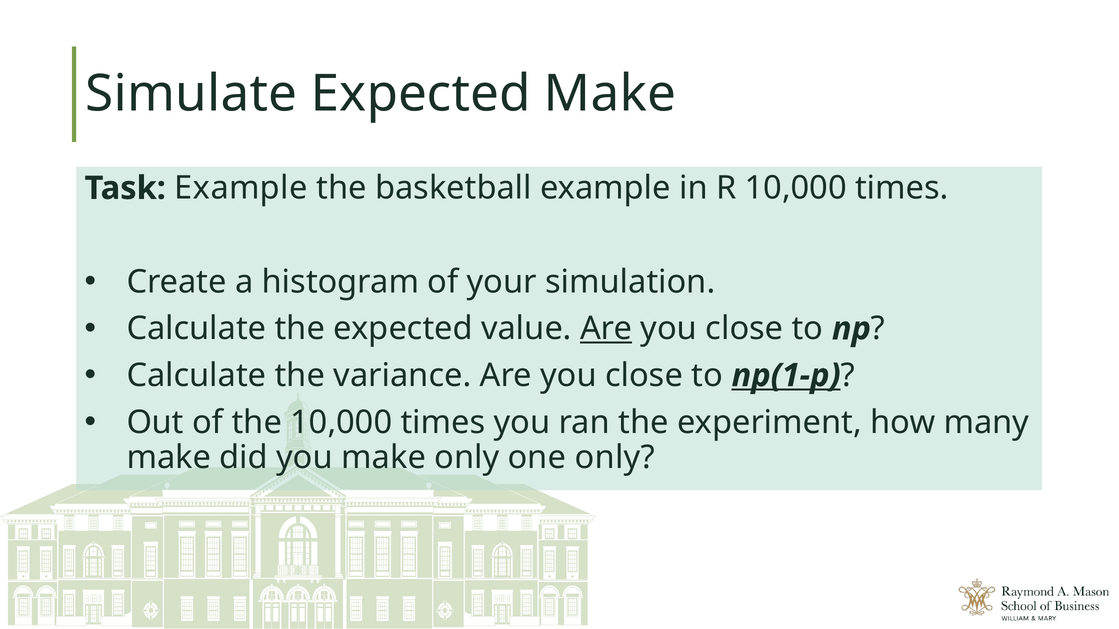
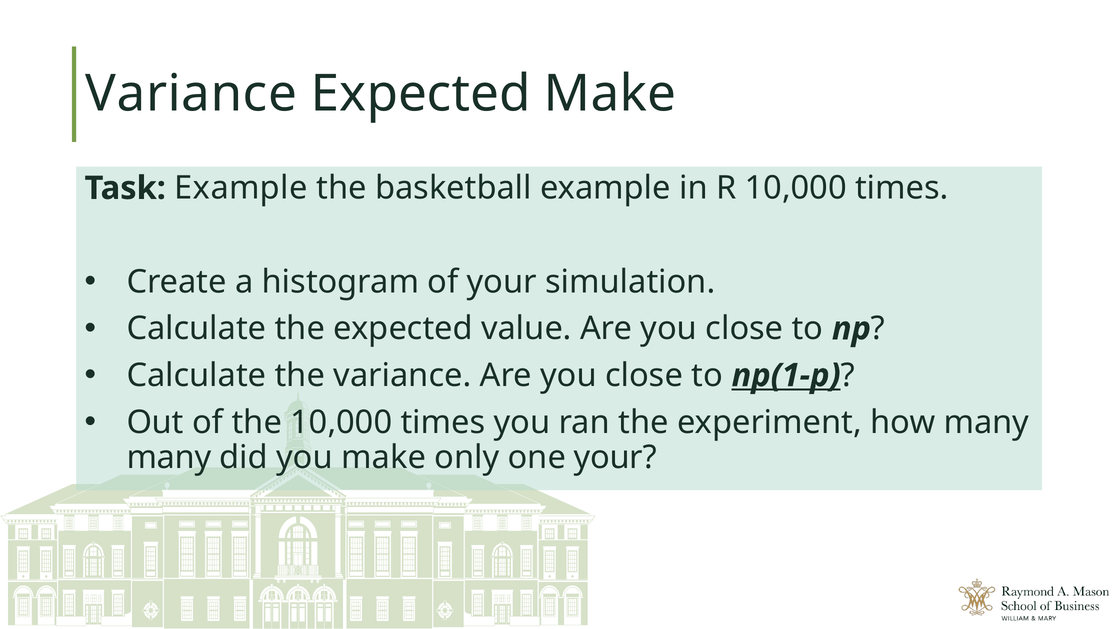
Simulate: Simulate -> Variance (191, 94)
Are underline: present -> none (606, 329)
make: make -> many (169, 458)
one only: only -> your (615, 458)
